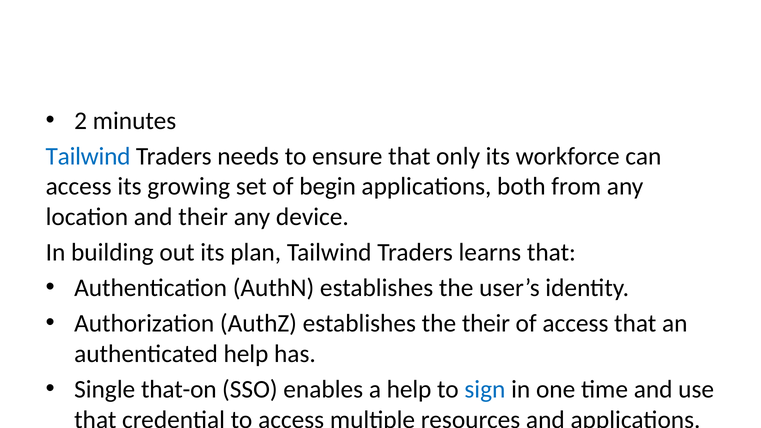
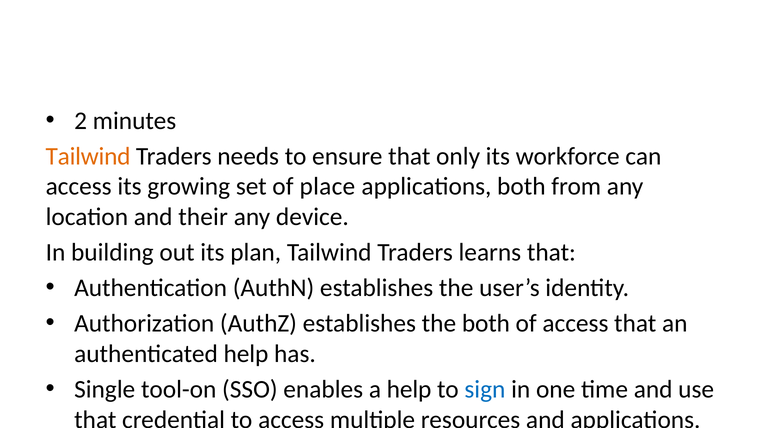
Tailwind colour: blue -> orange (88, 156)
of begin: begin -> place (327, 187)
the their: their -> both (486, 324)
that-on: that-on -> tool-on (179, 390)
